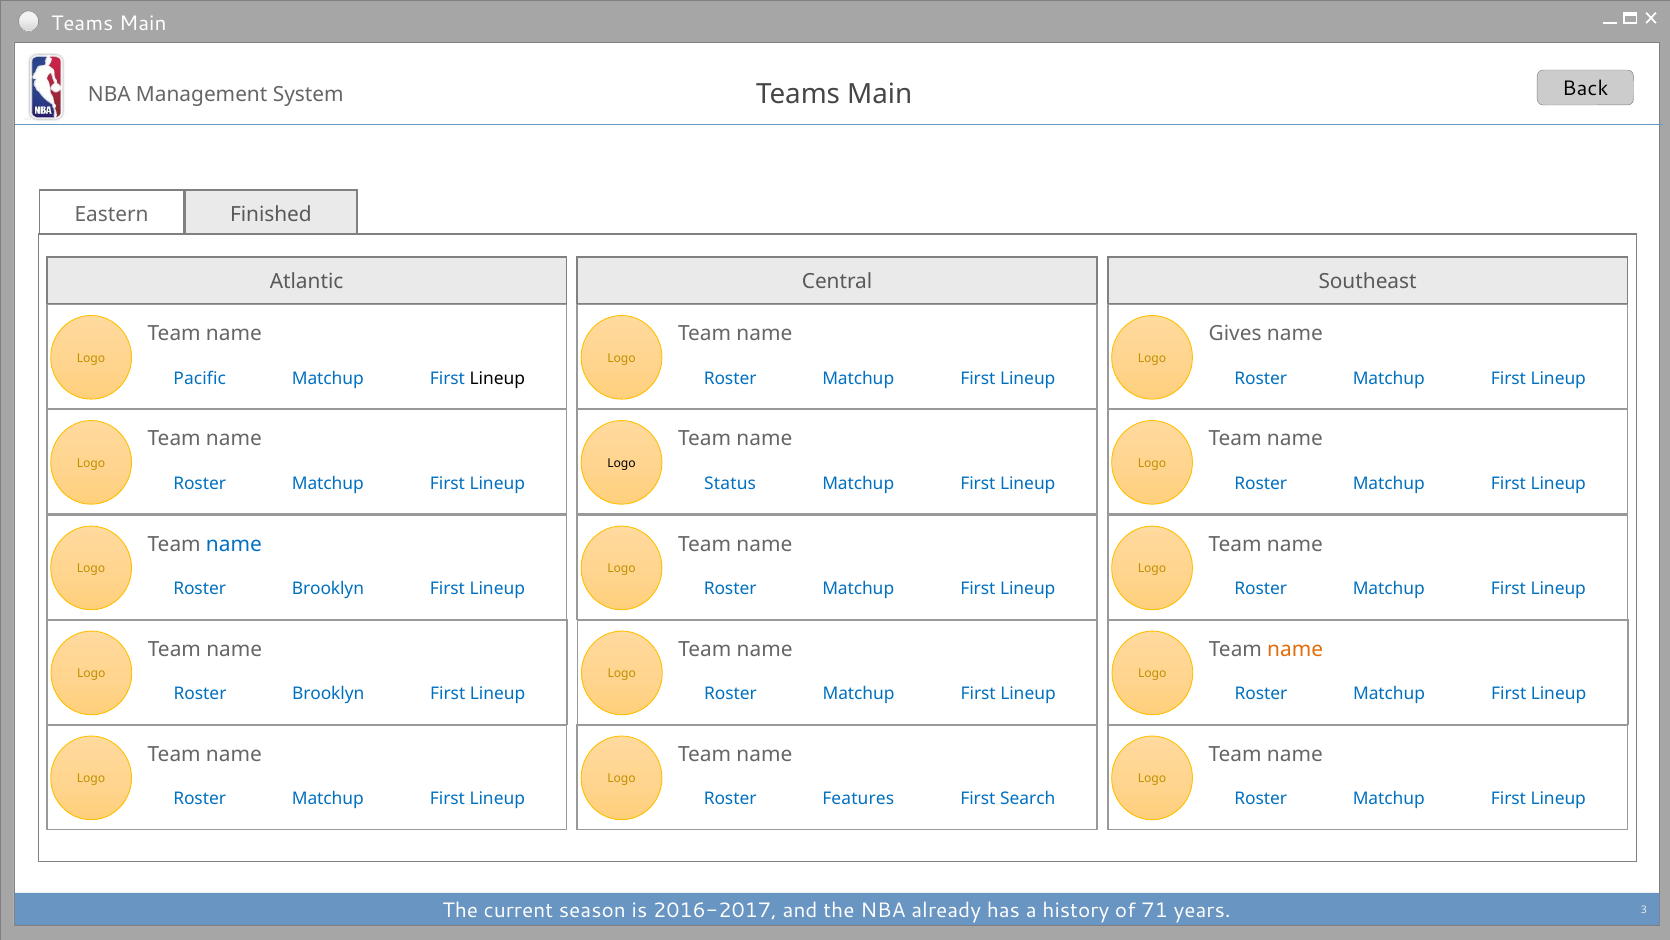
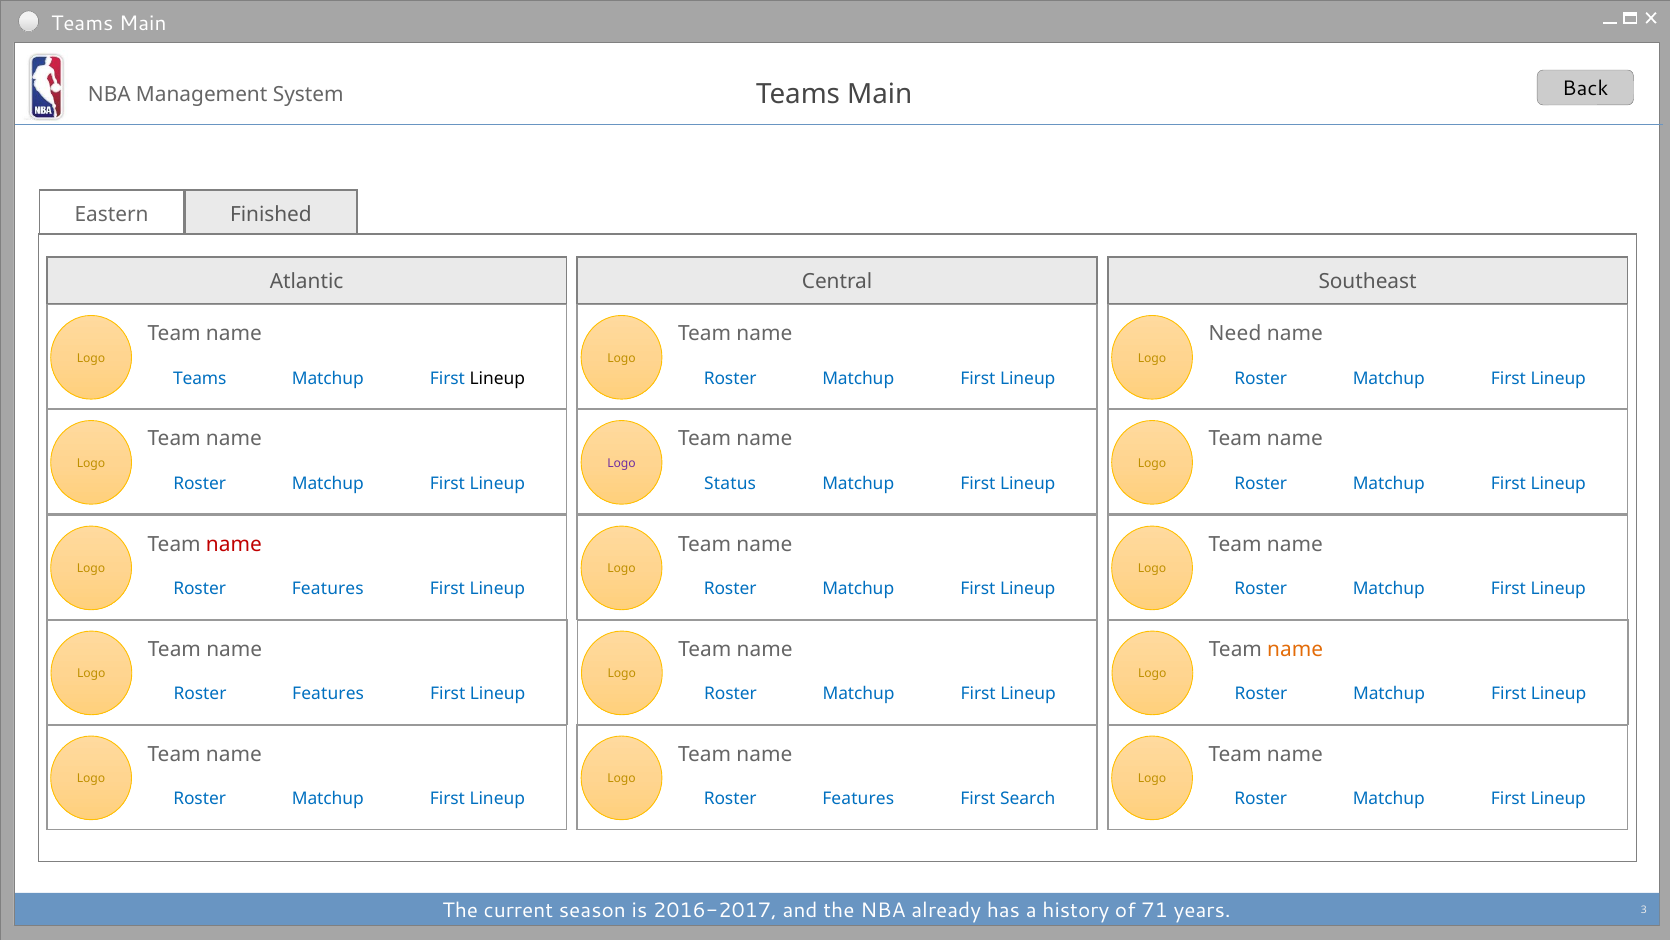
Gives: Gives -> Need (1235, 334)
Pacific: Pacific -> Teams (200, 378)
Logo colour: black -> purple (622, 463)
name colour: blue -> red (234, 544)
Brooklyn: Brooklyn -> Features (328, 589)
Brooklyn: Brooklyn -> Features (328, 694)
